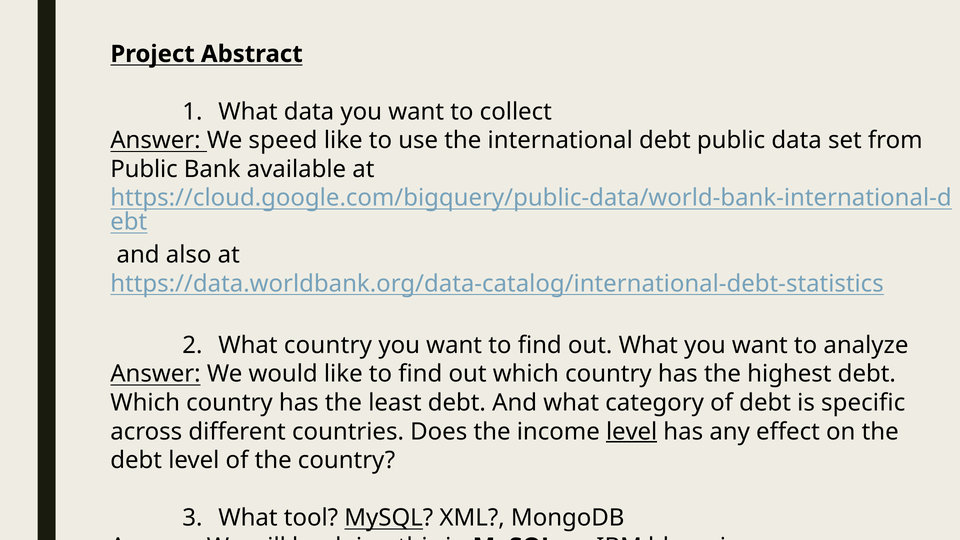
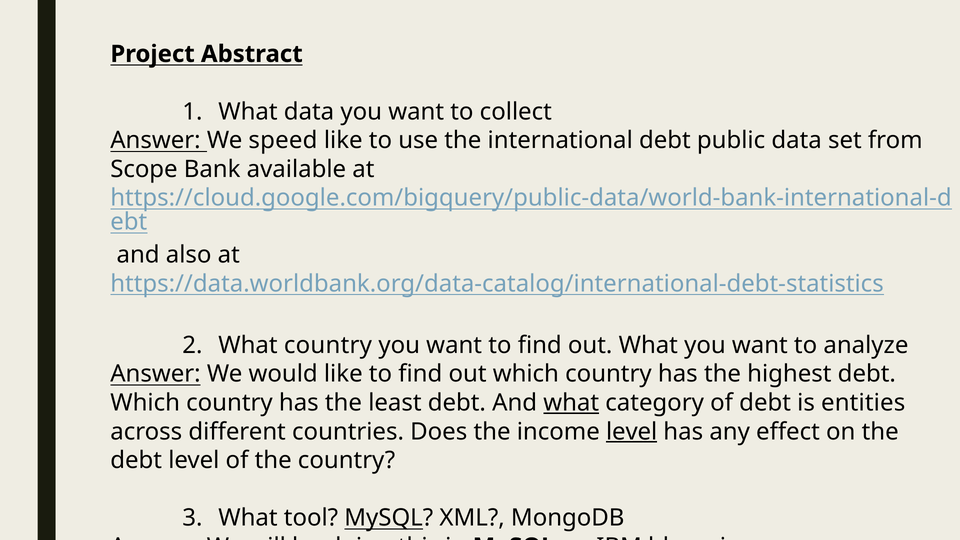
Public: Public -> Scope (144, 169)
what underline: none -> present (571, 403)
specific: specific -> entities (863, 403)
